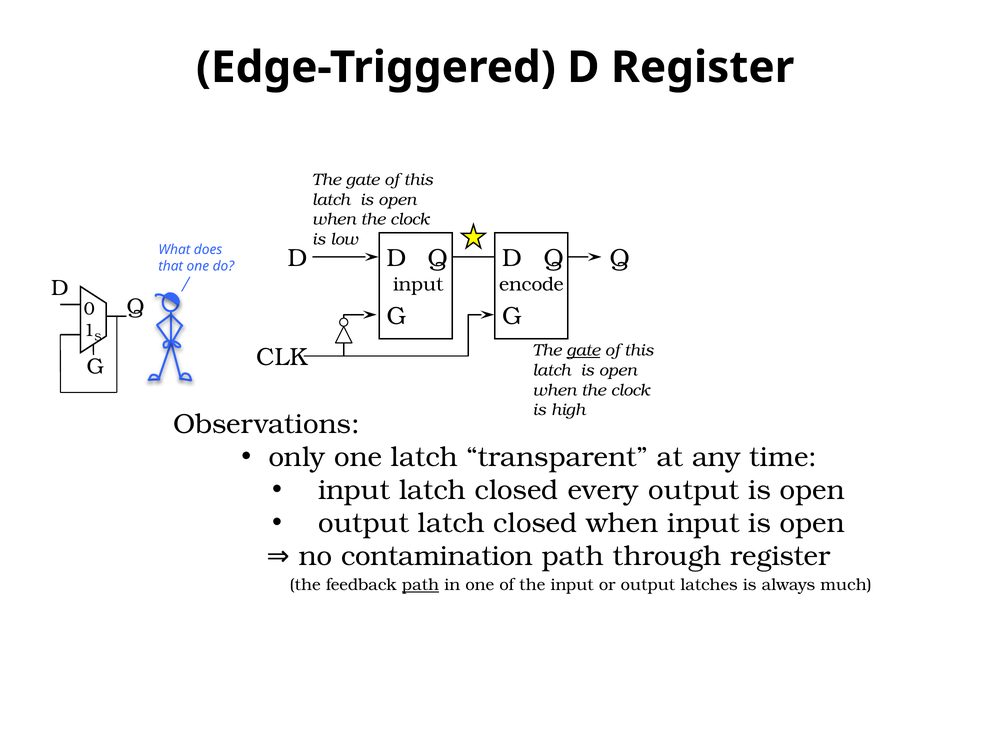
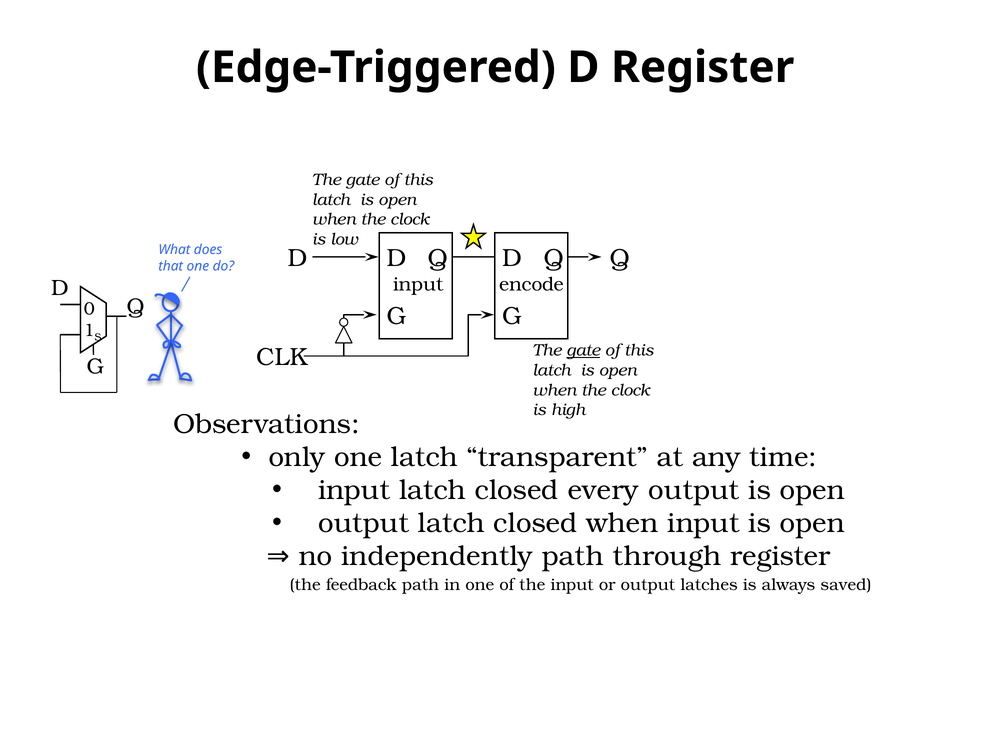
contamination: contamination -> independently (437, 556)
path underline: present -> none (420, 585)
much: much -> saved (846, 585)
